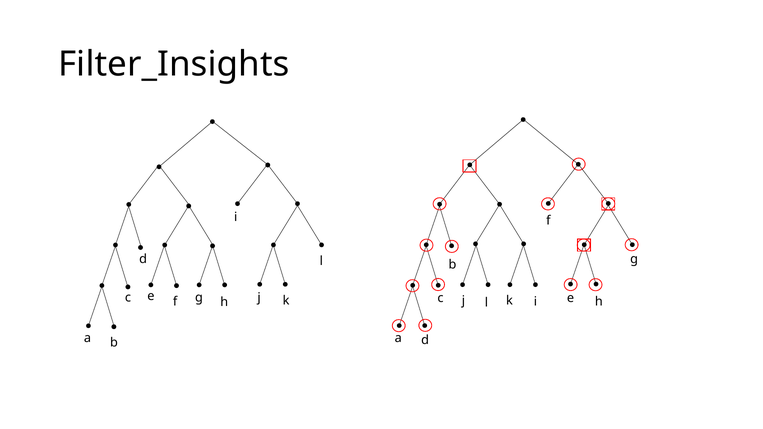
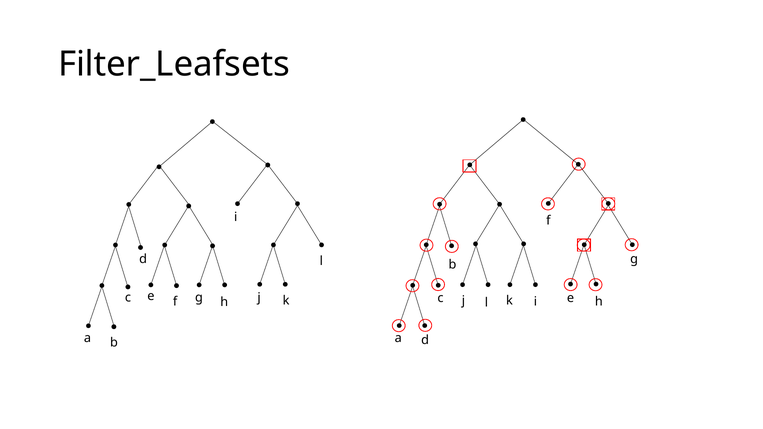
Filter_Insights: Filter_Insights -> Filter_Leafsets (174, 64)
